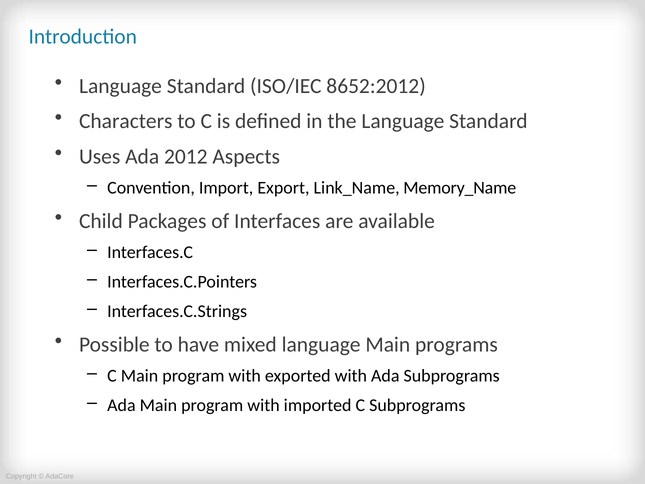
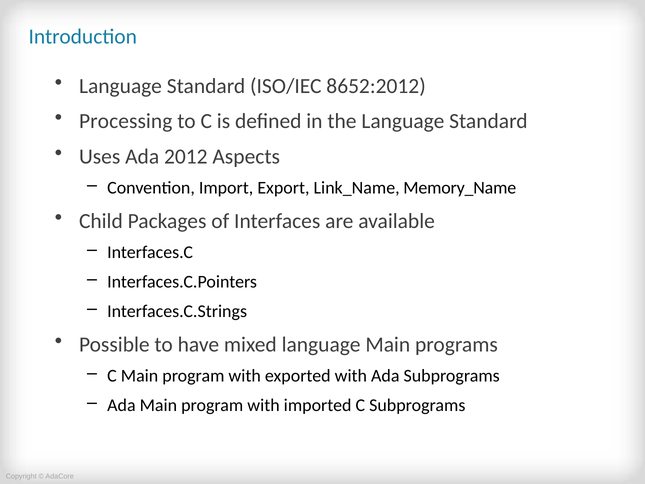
Characters: Characters -> Processing (126, 121)
